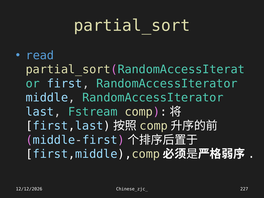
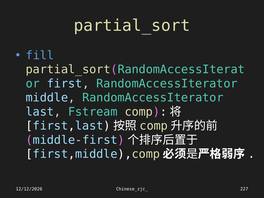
read: read -> fill (40, 55)
